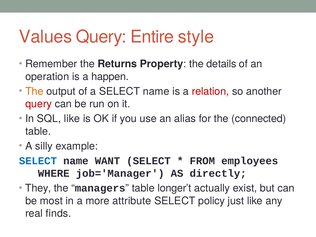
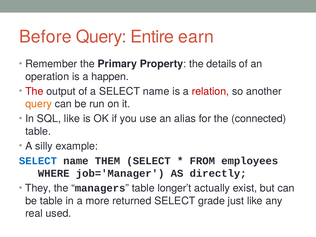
Values: Values -> Before (45, 37)
style: style -> earn (196, 37)
Returns: Returns -> Primary (117, 64)
The colour: orange -> red (34, 91)
query colour: red -> orange (39, 104)
WANT: WANT -> THEM (107, 161)
be most: most -> table (51, 201)
attribute: attribute -> returned (132, 201)
policy: policy -> grade (212, 201)
finds: finds -> used (59, 213)
